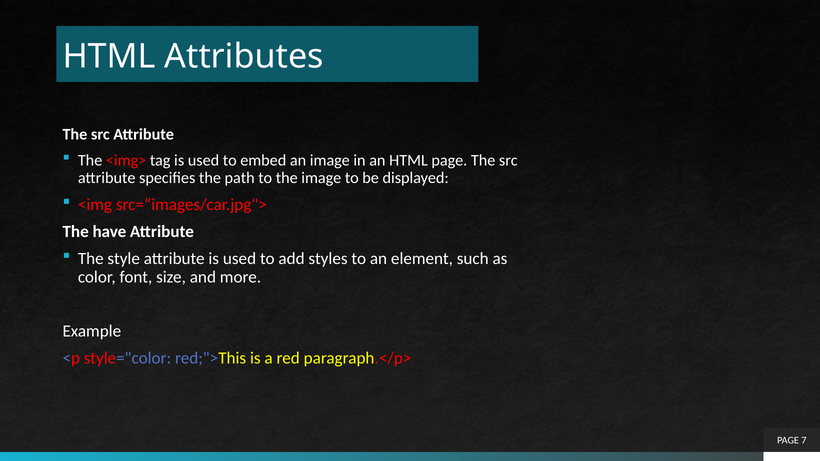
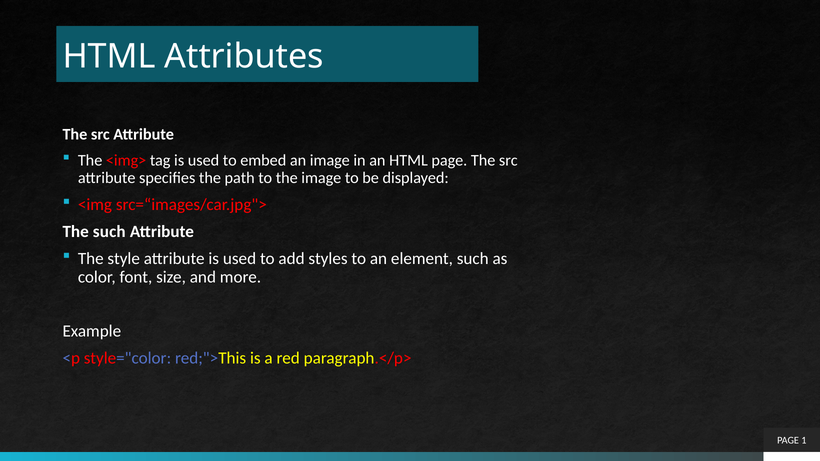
The have: have -> such (109, 232)
7: 7 -> 1 (804, 441)
